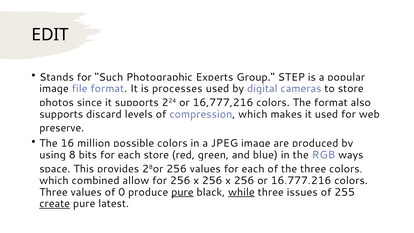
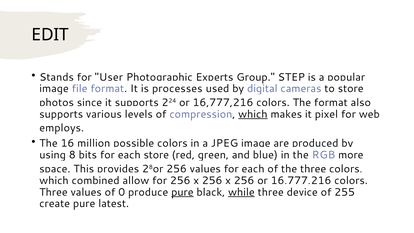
Such: Such -> User (109, 77)
discard: discard -> various (104, 114)
which underline: none -> present (253, 114)
it used: used -> pixel (326, 114)
preserve: preserve -> employs (62, 128)
ways: ways -> more (351, 155)
issues: issues -> device (302, 192)
create underline: present -> none (55, 204)
